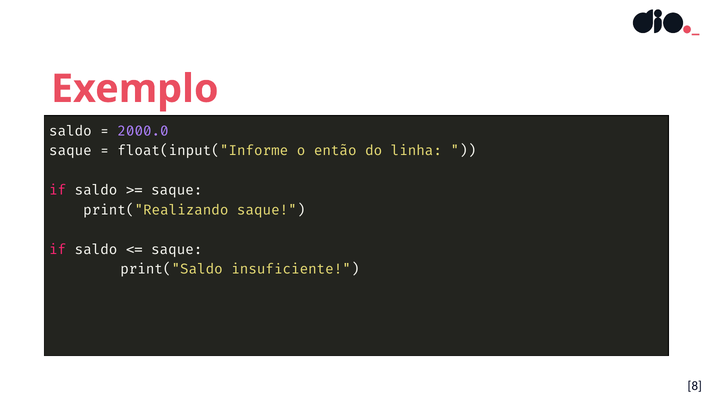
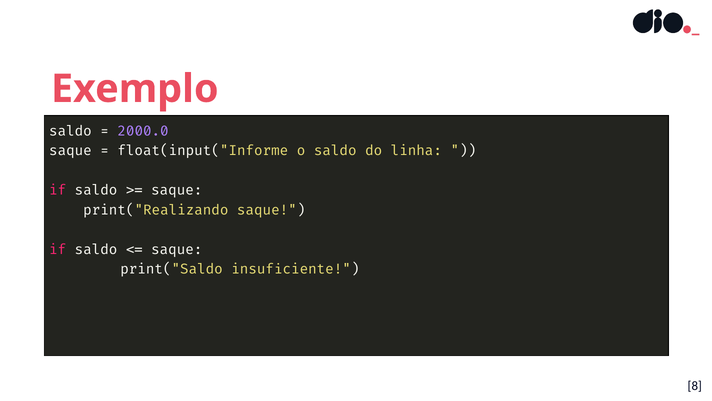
o então: então -> saldo (335, 151)
